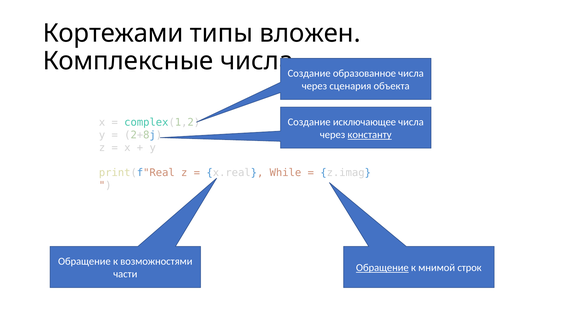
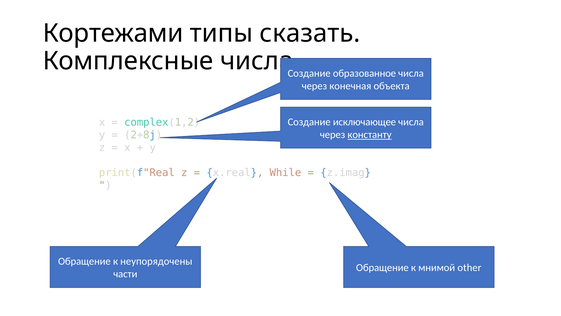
вложен: вложен -> сказать (310, 33)
сценария: сценария -> конечная (350, 86)
возможностями: возможностями -> неупорядочены (156, 261)
Обращение underline: present -> none (382, 267)
строк: строк -> other (469, 267)
